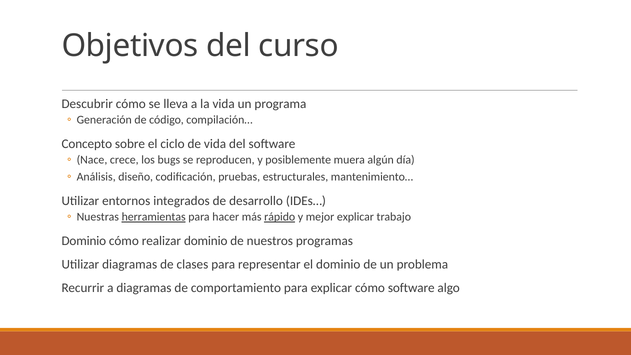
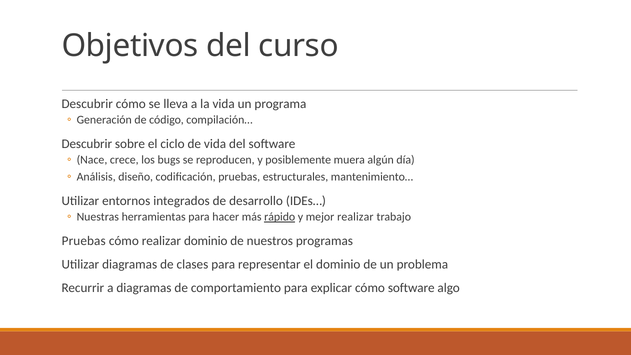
Concepto: Concepto -> Descubrir (87, 144)
herramientas underline: present -> none (154, 217)
mejor explicar: explicar -> realizar (355, 217)
Dominio: Dominio -> Pruebas (84, 241)
